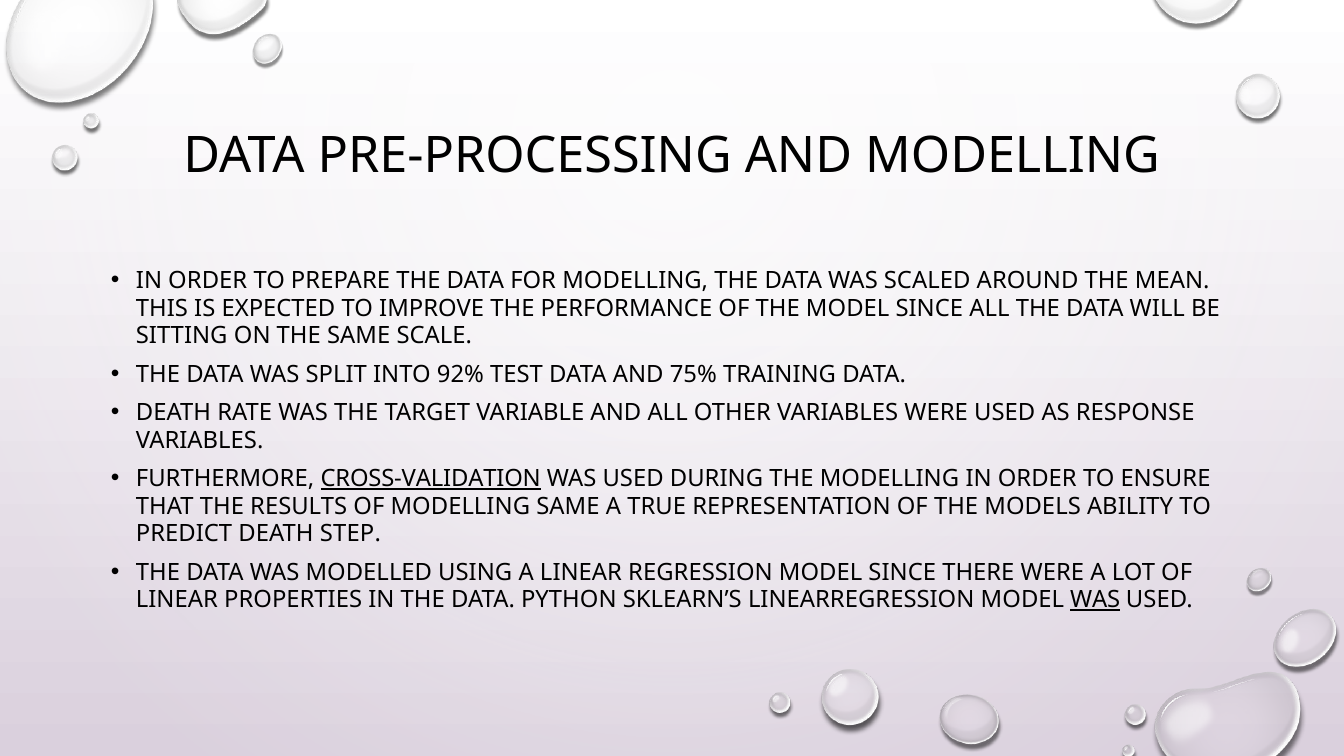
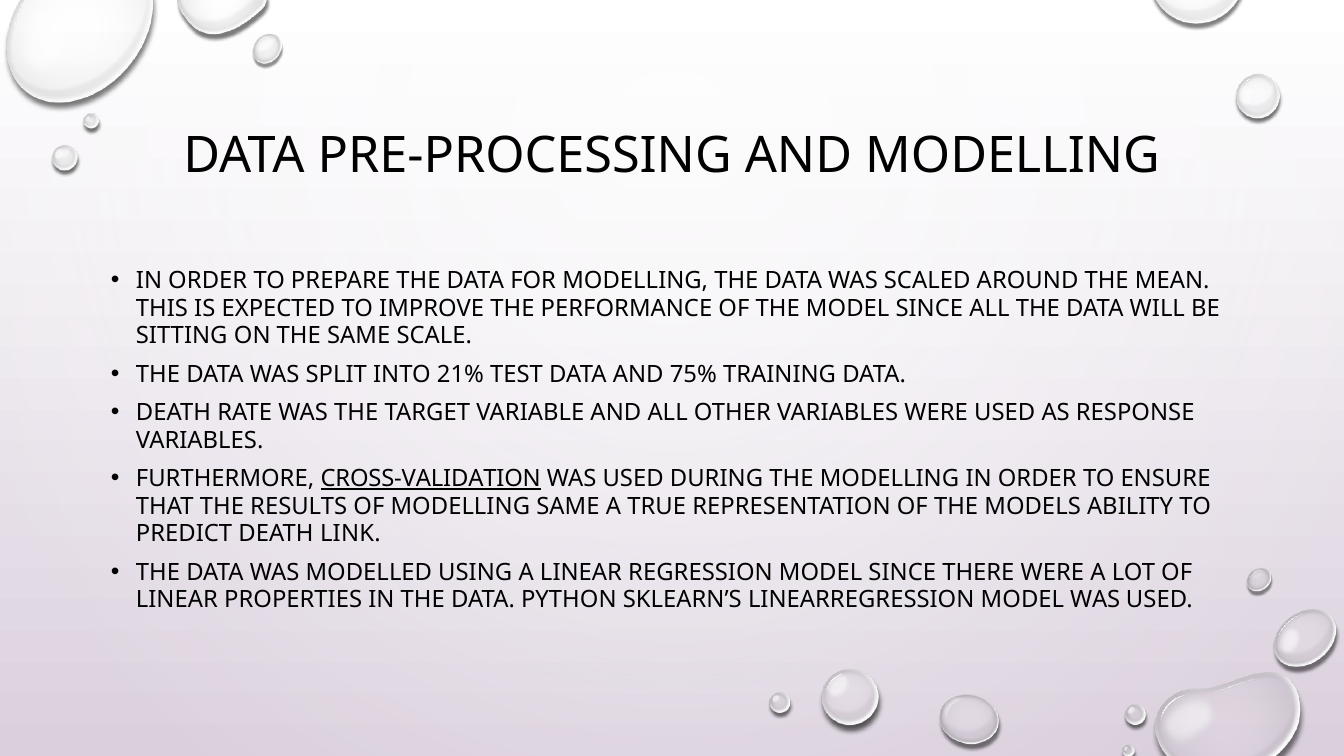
92%: 92% -> 21% (460, 374)
STEP: STEP -> LINK (350, 534)
WAS underline: present -> none (1095, 600)
